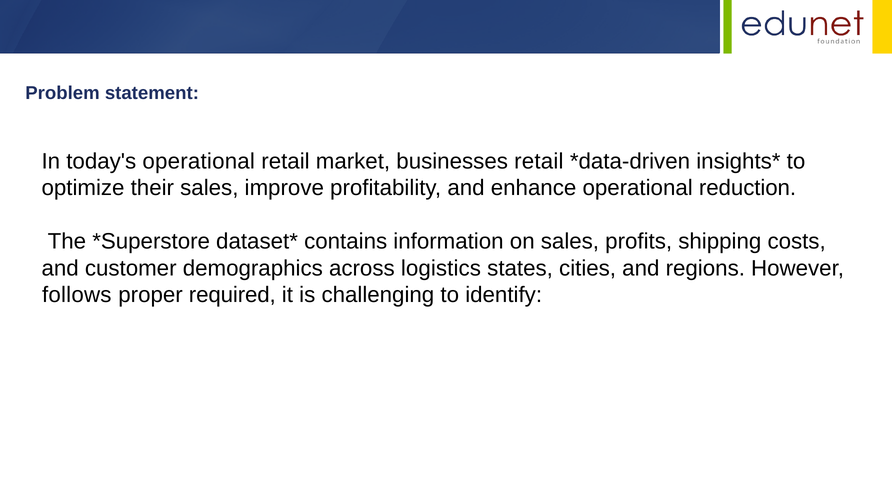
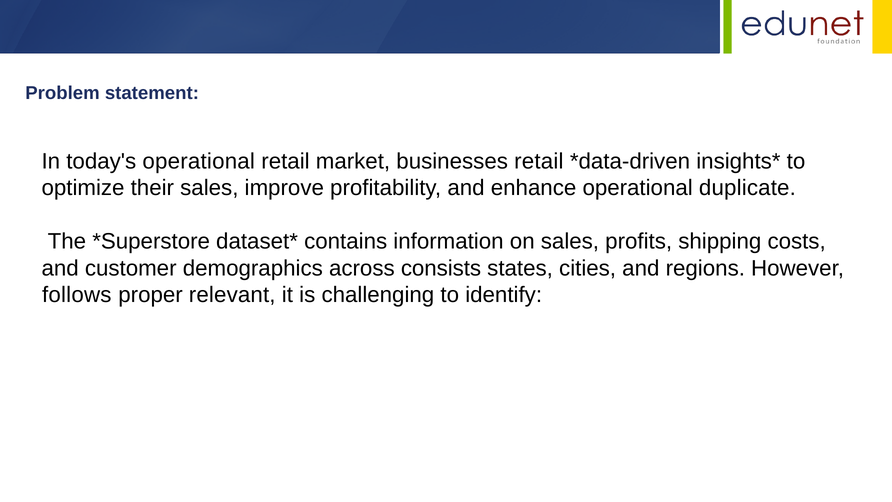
reduction: reduction -> duplicate (747, 188)
logistics: logistics -> consists (441, 268)
required: required -> relevant (232, 295)
